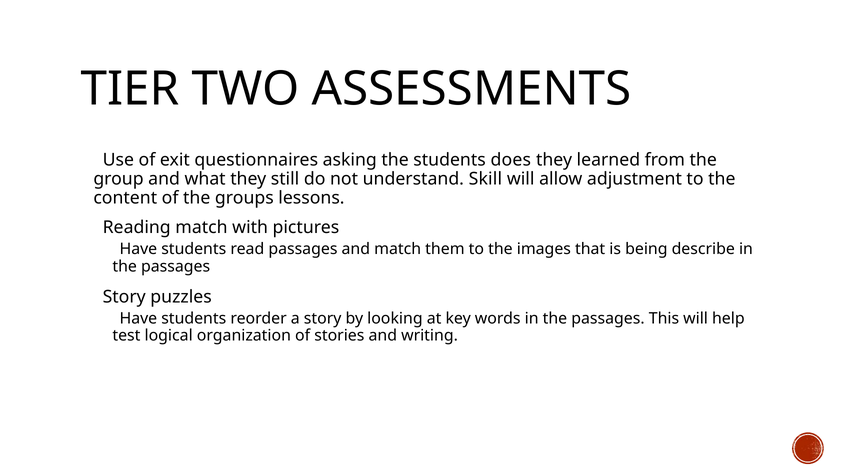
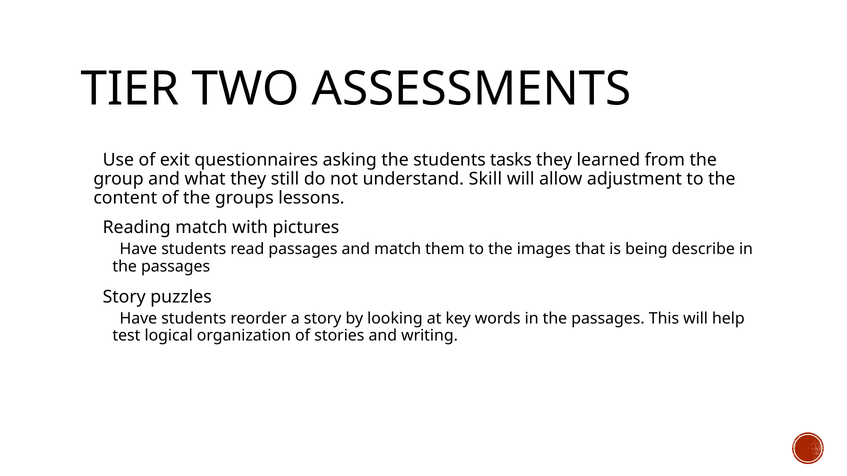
does: does -> tasks (511, 160)
